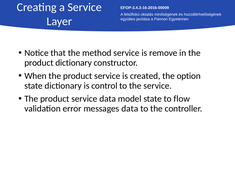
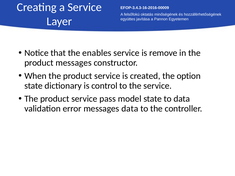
method: method -> enables (97, 53)
product dictionary: dictionary -> messages (74, 63)
service data: data -> pass (108, 99)
to flow: flow -> data (182, 99)
